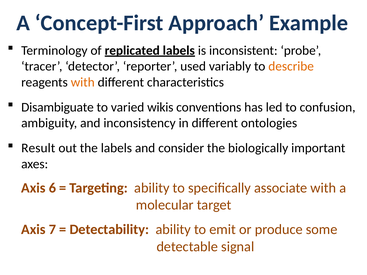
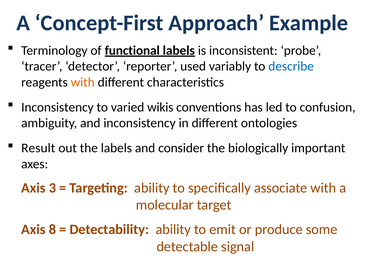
replicated: replicated -> functional (132, 50)
describe colour: orange -> blue (291, 66)
Disambiguate: Disambiguate -> Inconsistency (57, 107)
6: 6 -> 3 (52, 188)
7: 7 -> 8 (52, 230)
